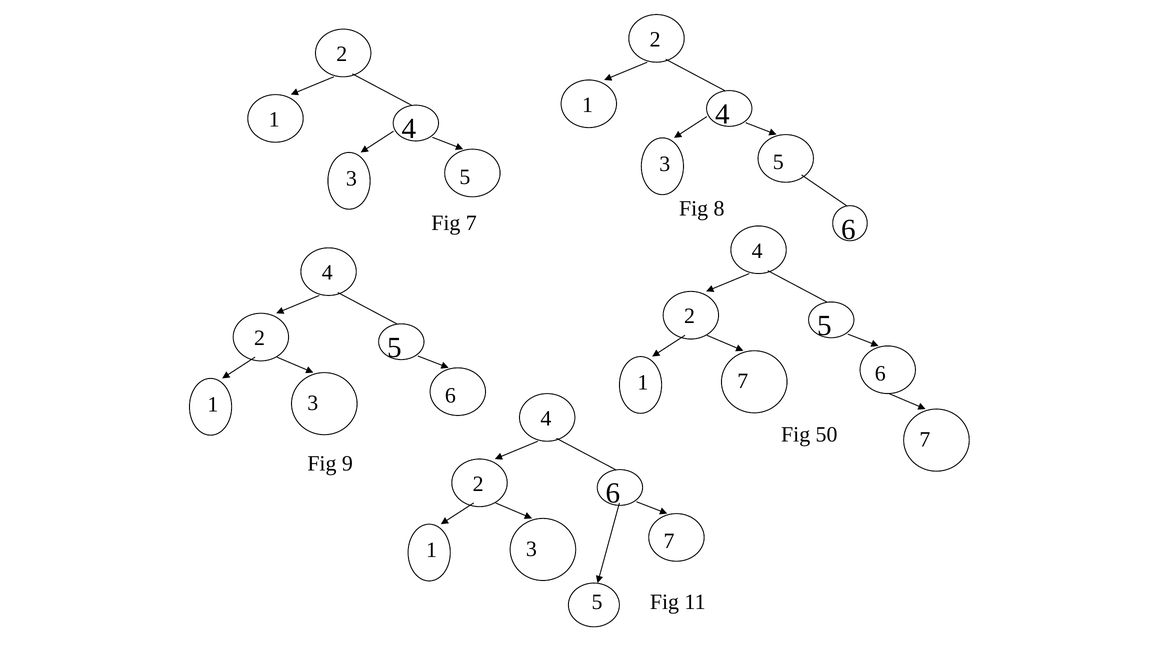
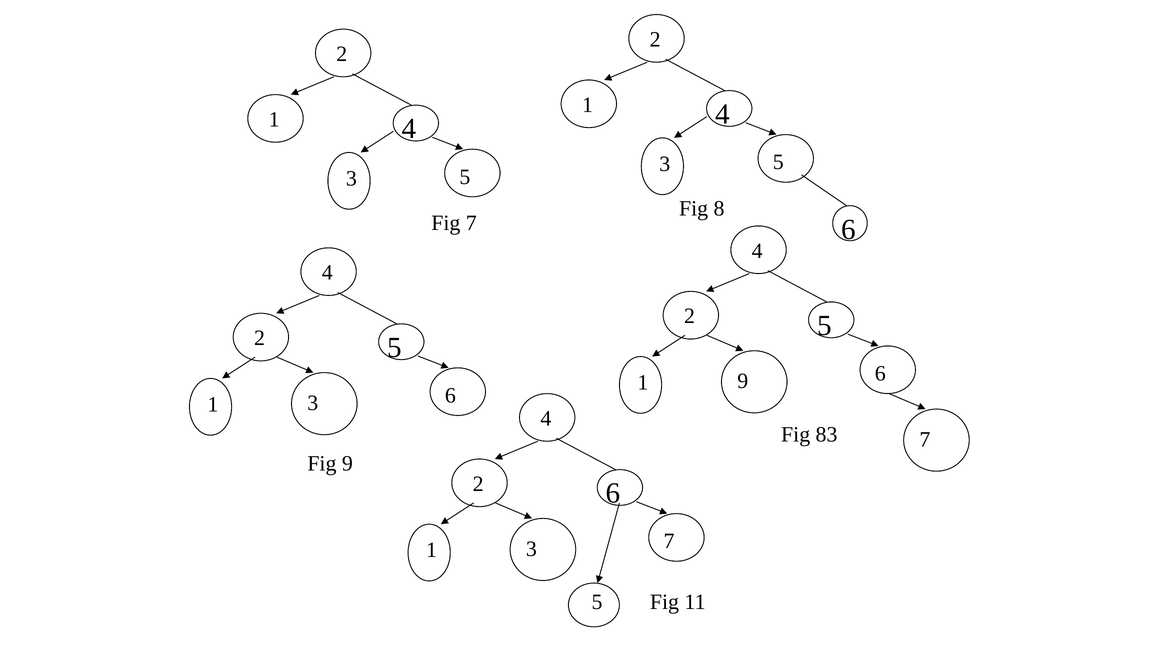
1 7: 7 -> 9 (743, 381)
50: 50 -> 83 (827, 434)
